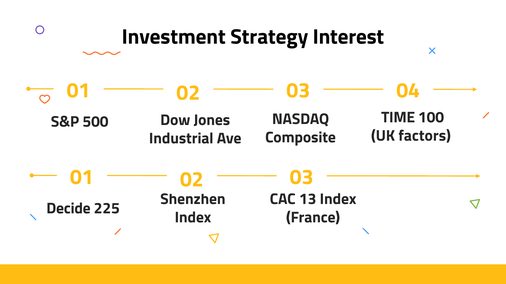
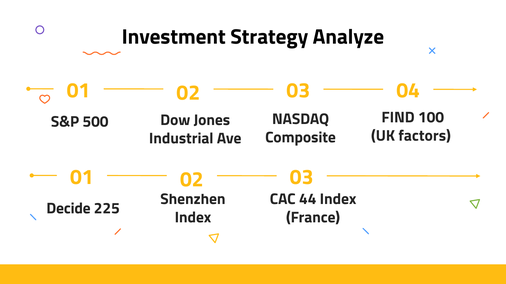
Interest: Interest -> Analyze (349, 37)
TIME: TIME -> FIND (398, 118)
13: 13 -> 44 (308, 199)
